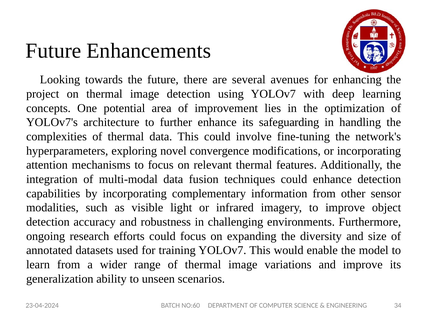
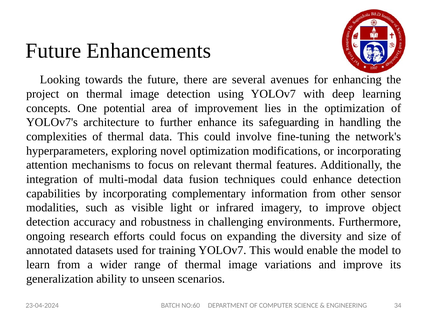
novel convergence: convergence -> optimization (220, 151)
